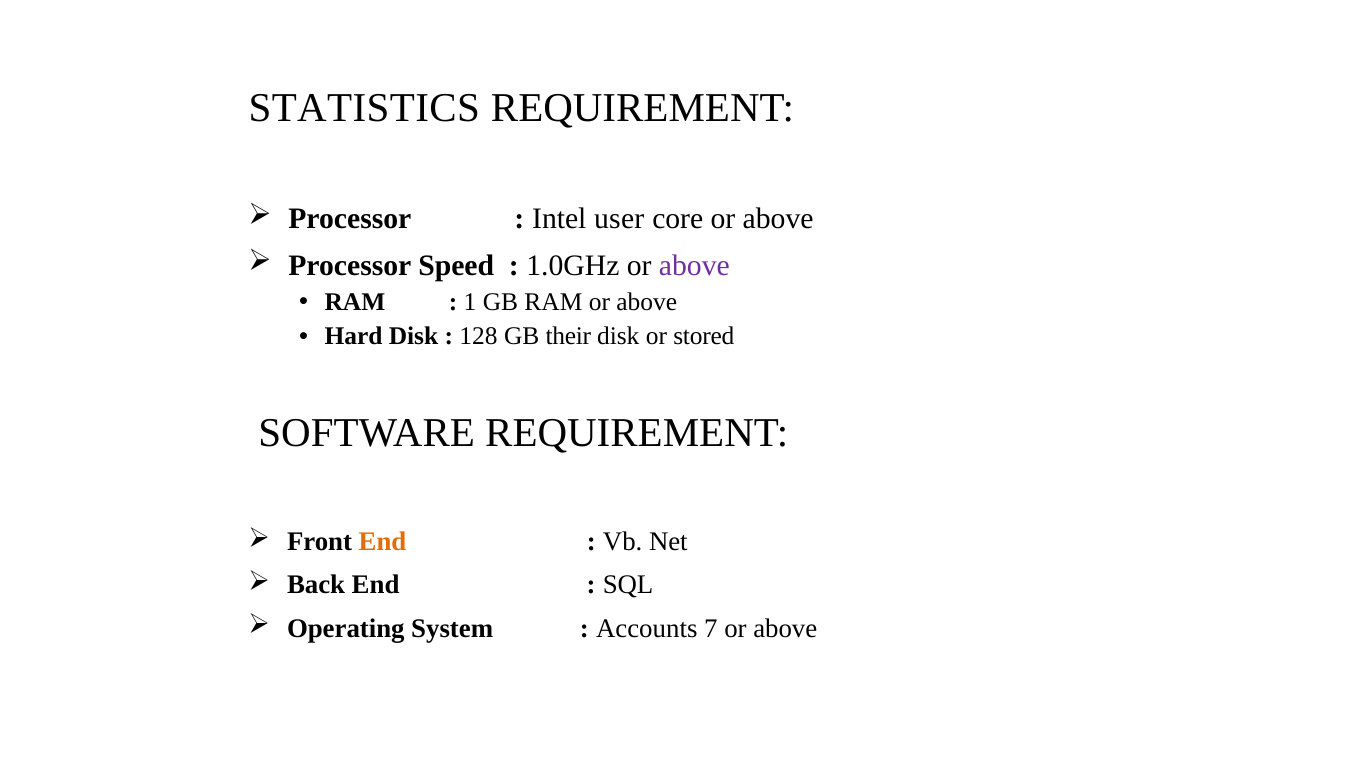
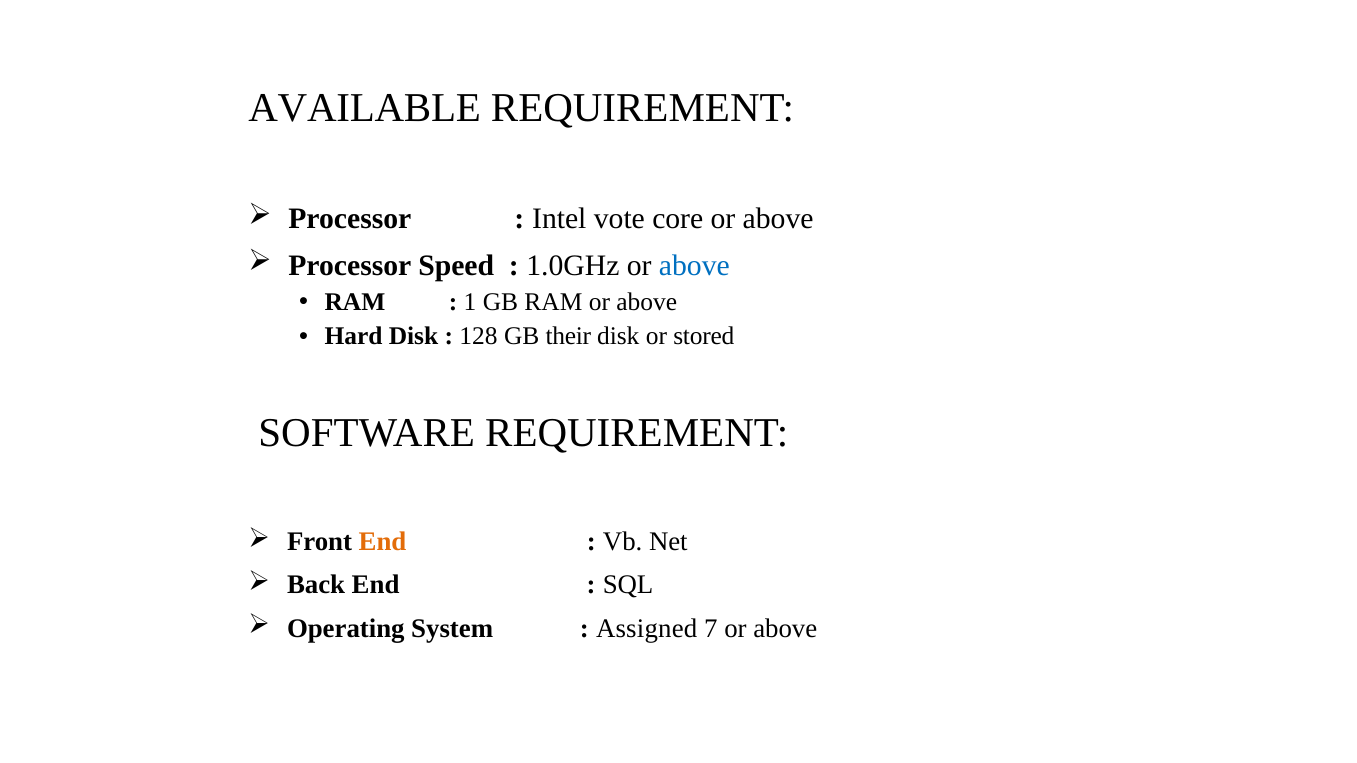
STATISTICS: STATISTICS -> AVAILABLE (365, 108)
user: user -> vote (619, 219)
above colour: purple -> blue (694, 265)
Accounts: Accounts -> Assigned (647, 628)
